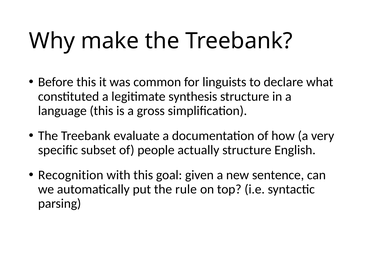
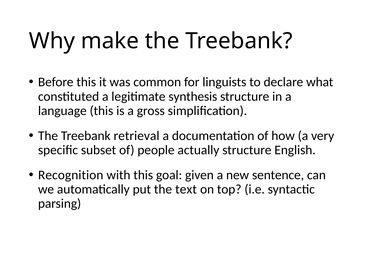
evaluate: evaluate -> retrieval (137, 136)
rule: rule -> text (186, 190)
